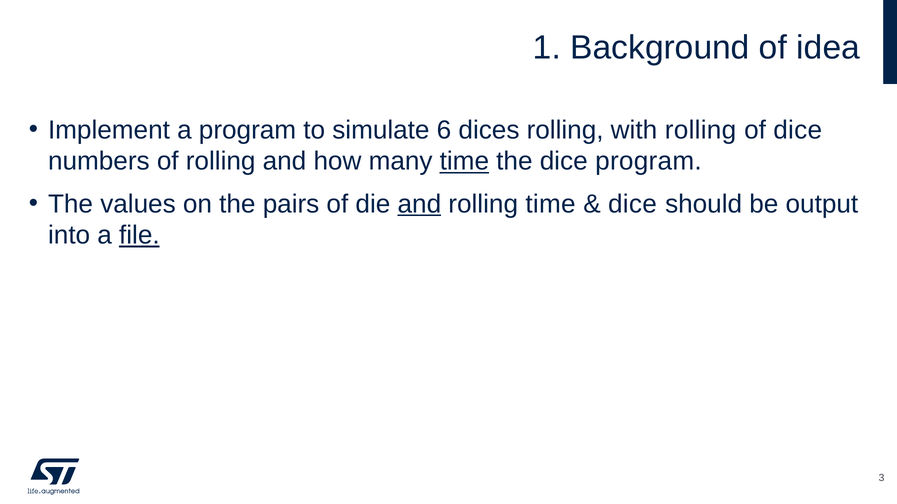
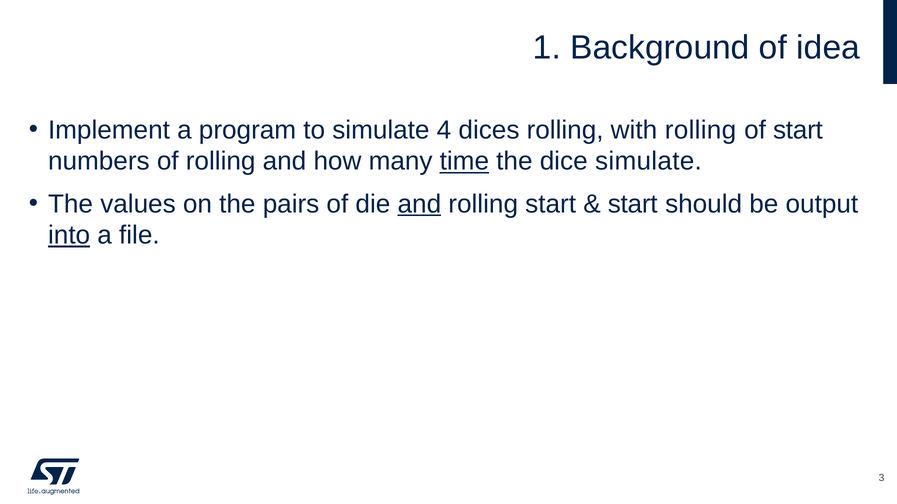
6: 6 -> 4 (444, 130)
of dice: dice -> start (798, 130)
dice program: program -> simulate (648, 162)
rolling time: time -> start (551, 204)
dice: dice -> start (633, 204)
into underline: none -> present (69, 236)
file underline: present -> none (139, 236)
